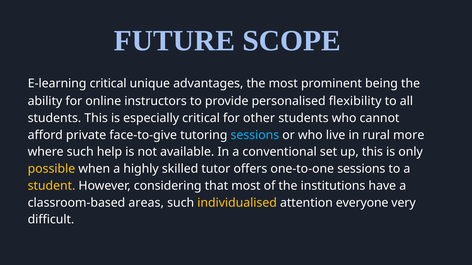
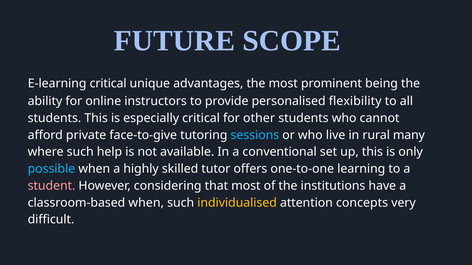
more: more -> many (409, 135)
possible colour: yellow -> light blue (51, 169)
one-to-one sessions: sessions -> learning (361, 169)
student colour: yellow -> pink (52, 186)
classroom-based areas: areas -> when (146, 203)
everyone: everyone -> concepts (362, 203)
